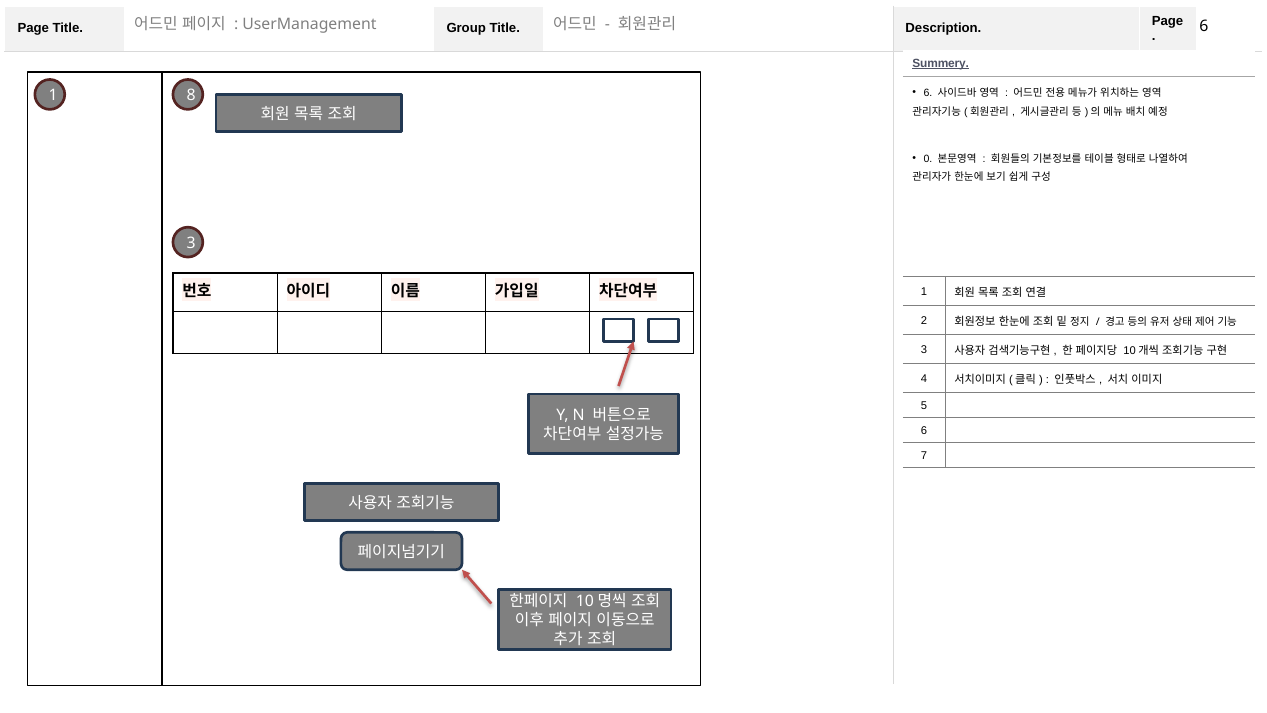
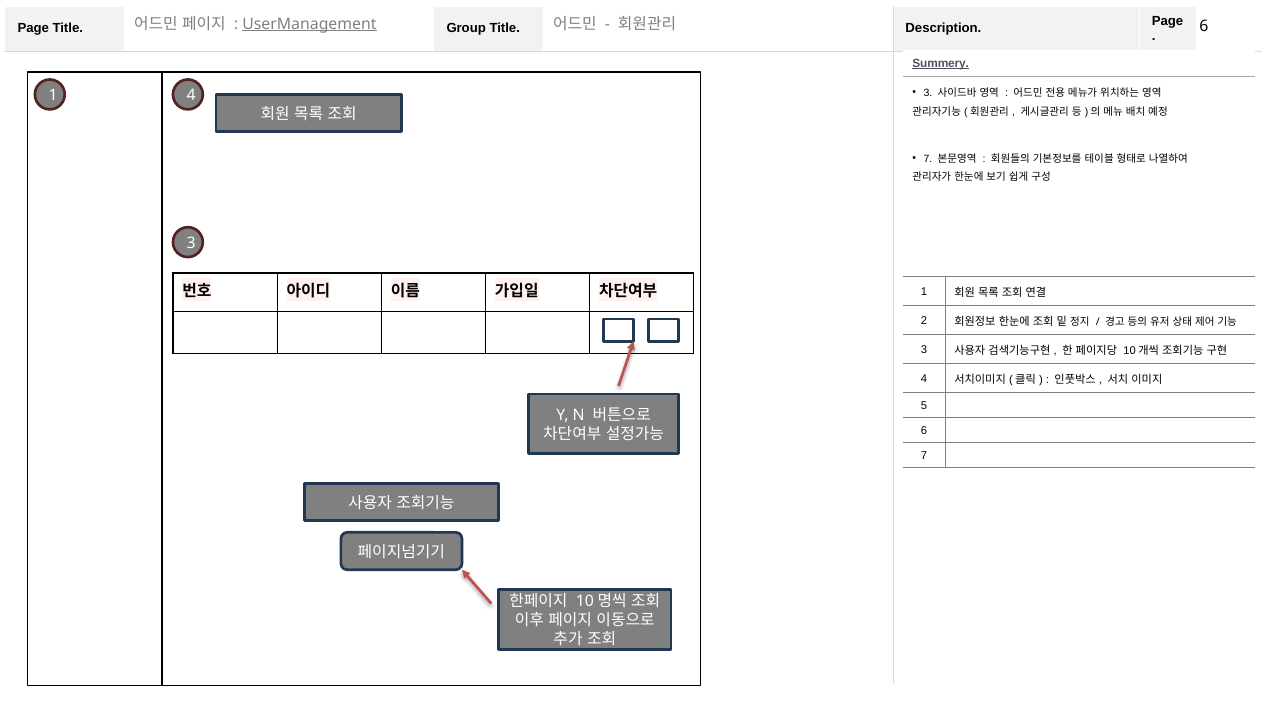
UserManagement underline: none -> present (309, 24)
6: 6 -> 3 (928, 93)
1 8: 8 -> 4 (191, 95)
0: 0 -> 7 (928, 159)
